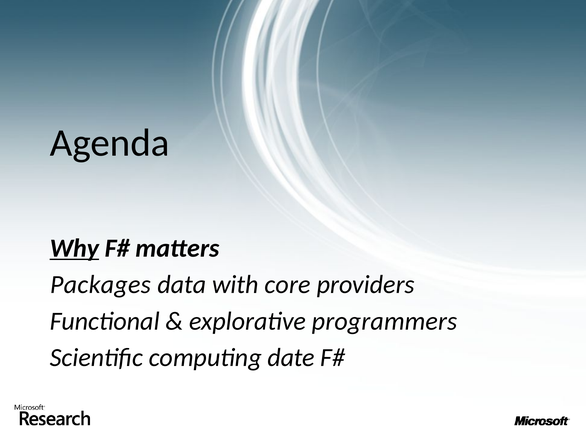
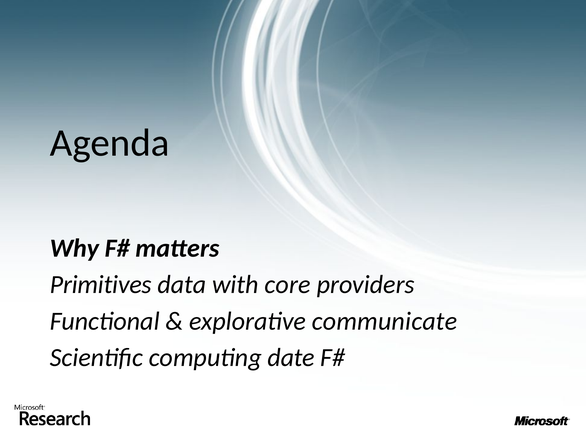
Why underline: present -> none (74, 248)
Packages: Packages -> Primitives (101, 284)
programmers: programmers -> communicate (385, 321)
